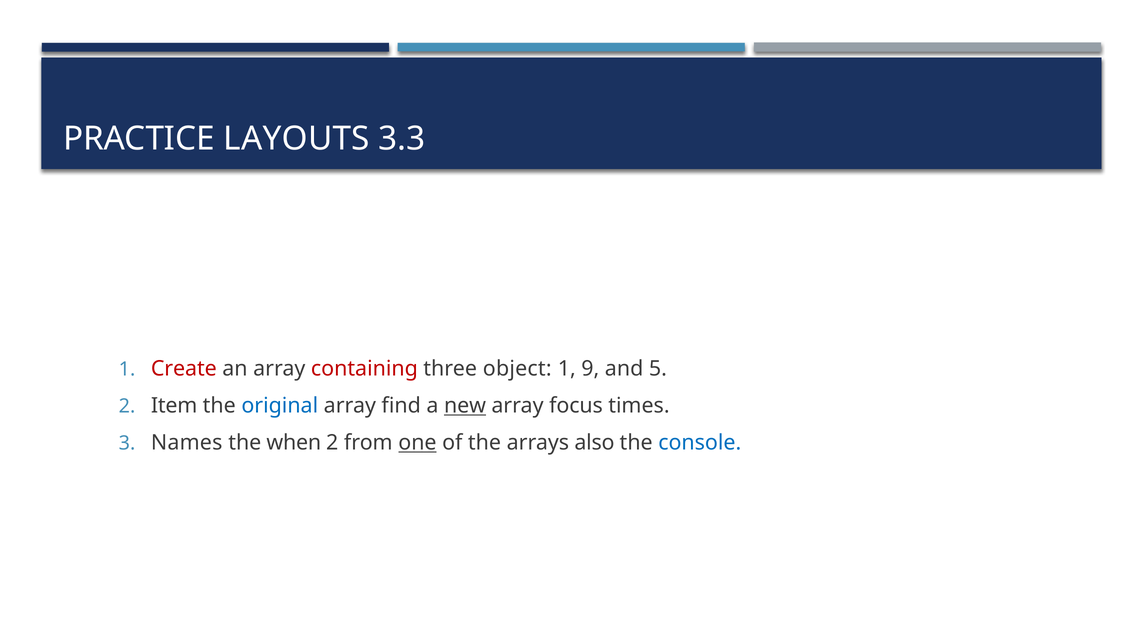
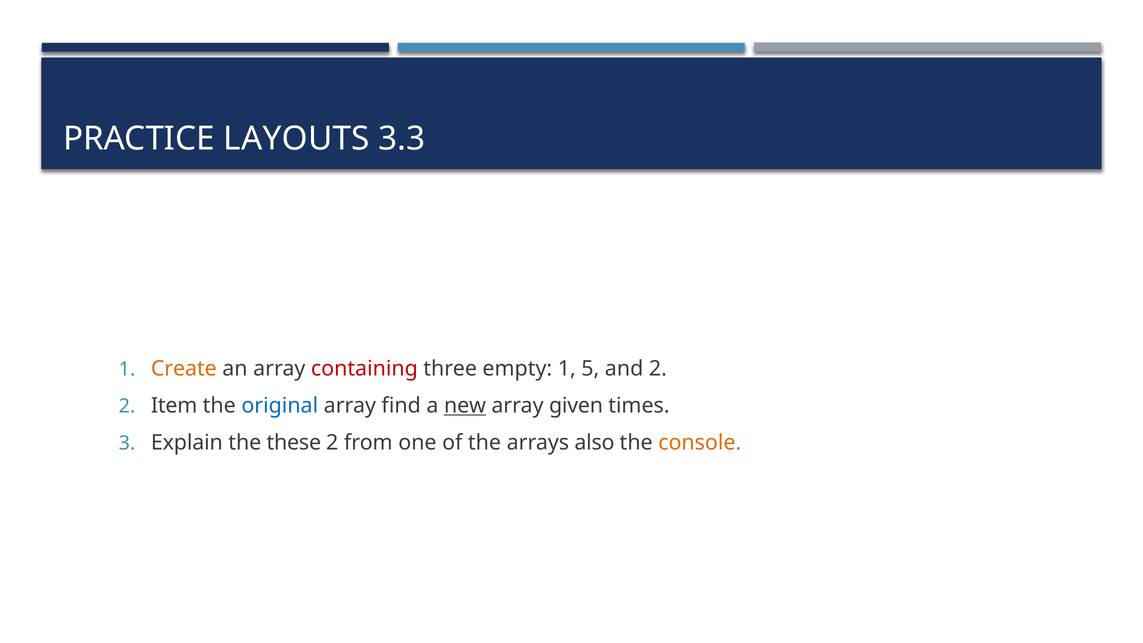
Create colour: red -> orange (184, 368)
object: object -> empty (517, 368)
9: 9 -> 5 (590, 368)
and 5: 5 -> 2 (658, 368)
focus: focus -> given (576, 406)
Names: Names -> Explain (187, 443)
when: when -> these (294, 443)
one underline: present -> none (417, 443)
console colour: blue -> orange (700, 443)
